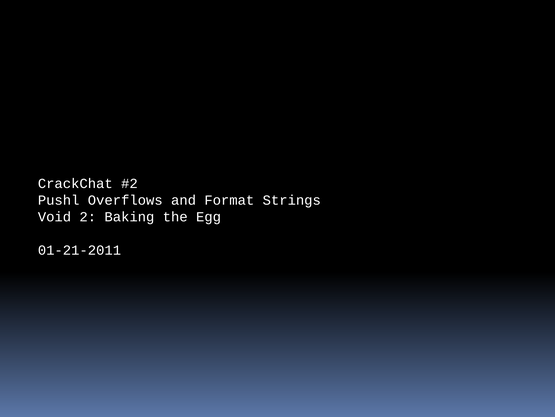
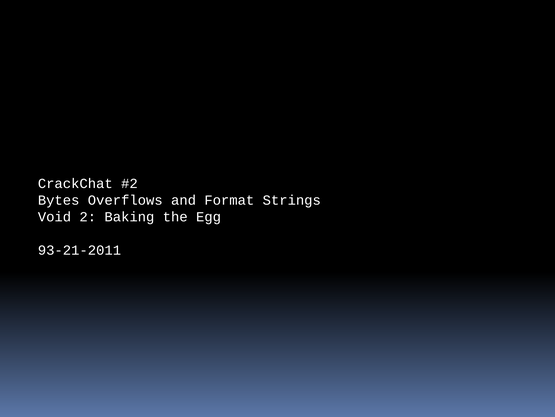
Pushl: Pushl -> Bytes (59, 200)
01-21-2011: 01-21-2011 -> 93-21-2011 (79, 250)
